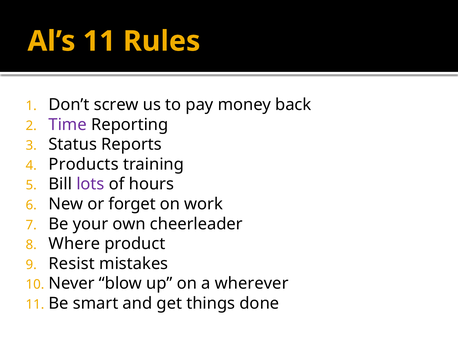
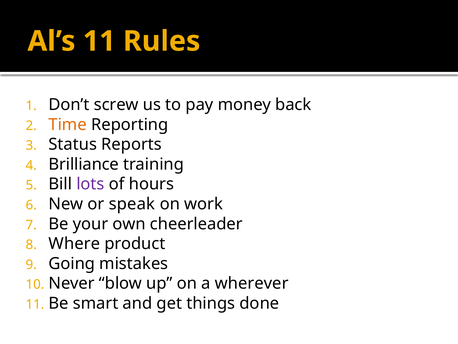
Time colour: purple -> orange (68, 124)
Products: Products -> Brilliance (84, 164)
forget: forget -> speak (132, 204)
Resist: Resist -> Going (72, 263)
